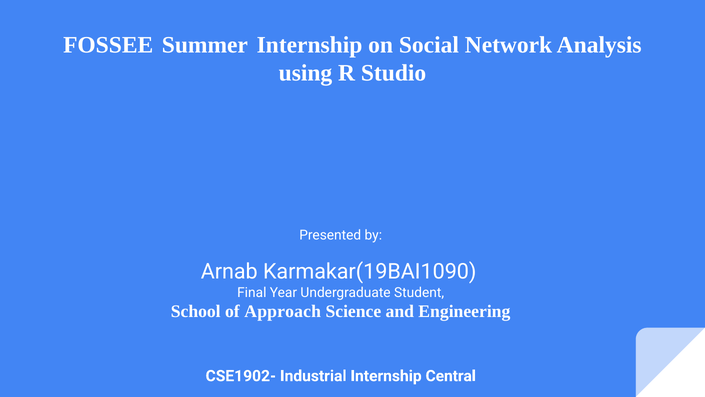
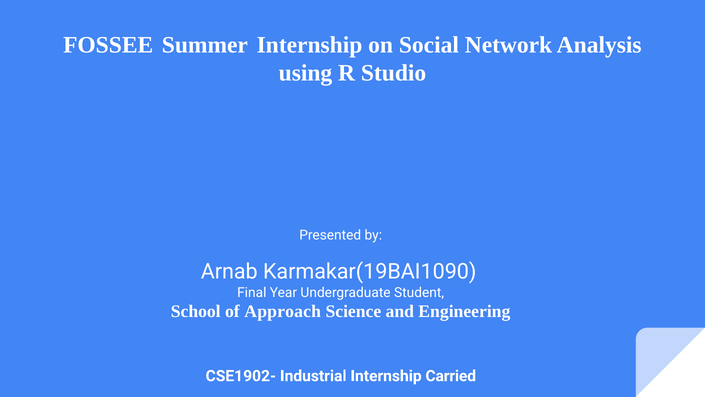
Central: Central -> Carried (451, 376)
